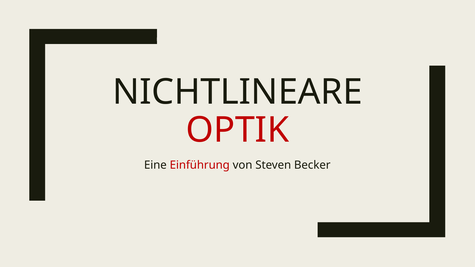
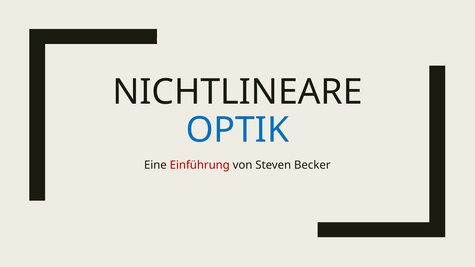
OPTIK colour: red -> blue (237, 130)
